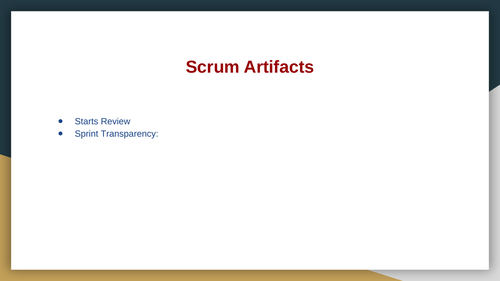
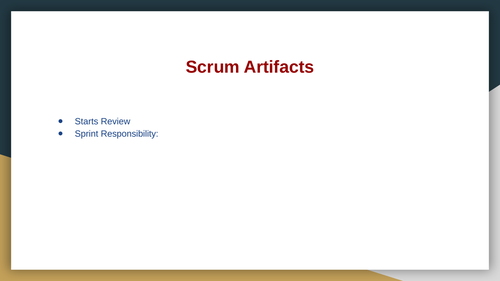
Transparency: Transparency -> Responsibility (130, 134)
